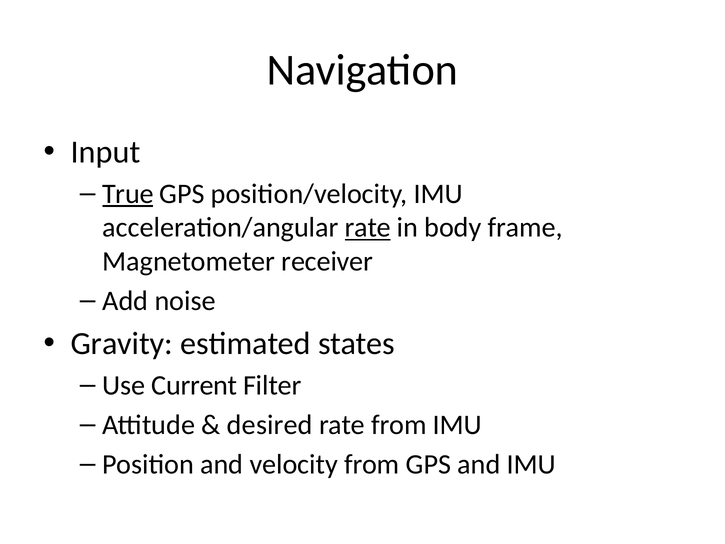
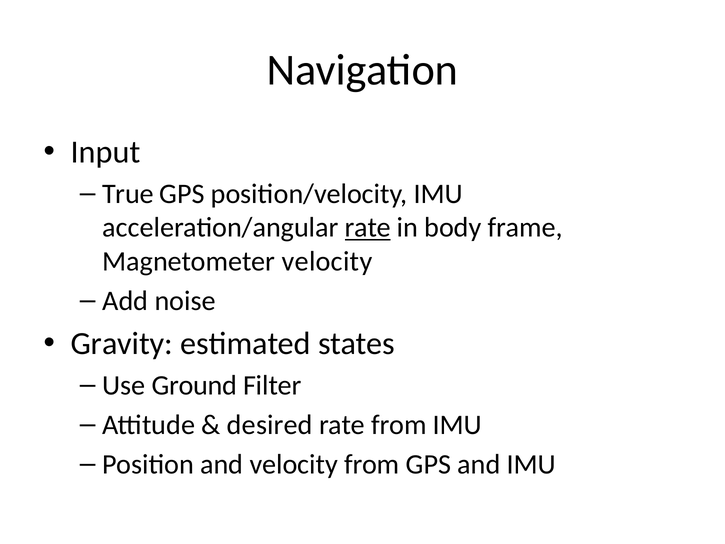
True underline: present -> none (128, 194)
Magnetometer receiver: receiver -> velocity (327, 261)
Current: Current -> Ground (194, 385)
